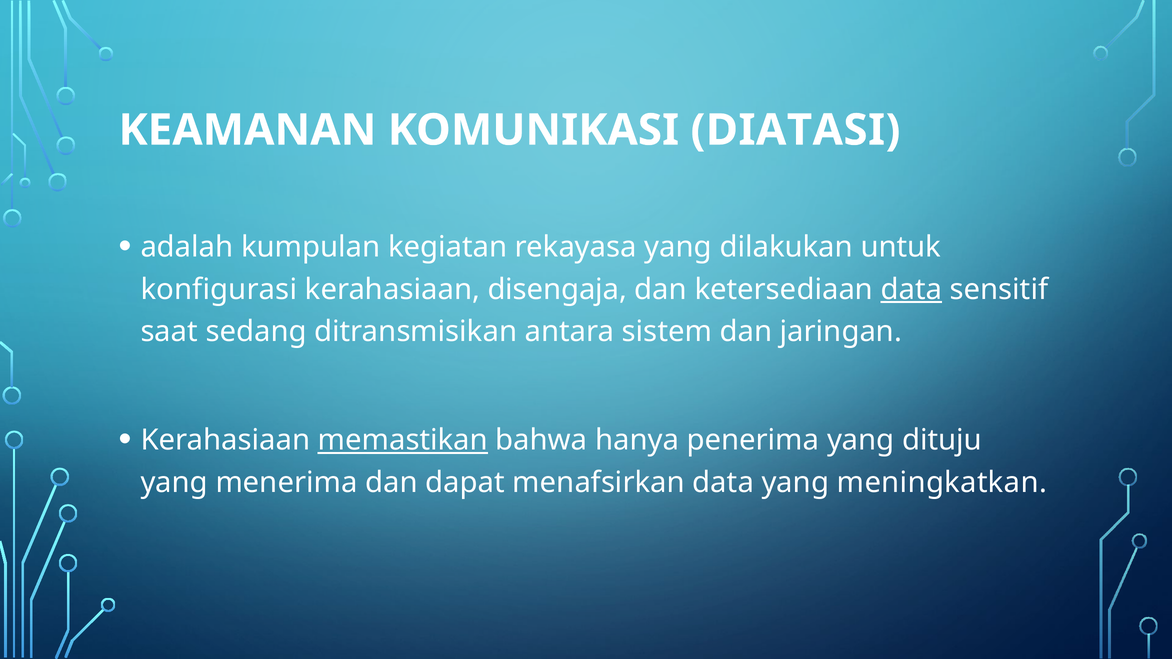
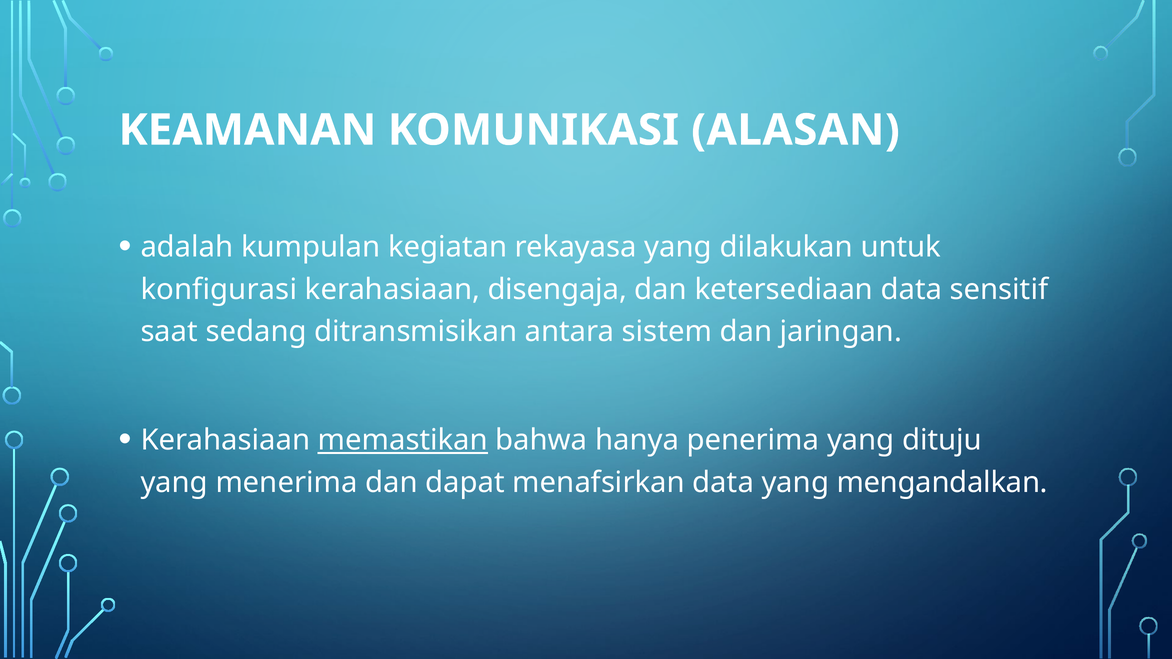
DIATASI: DIATASI -> ALASAN (795, 130)
data underline: present -> none (911, 289)
meningkatkan: meningkatkan -> mengandalkan (942, 483)
